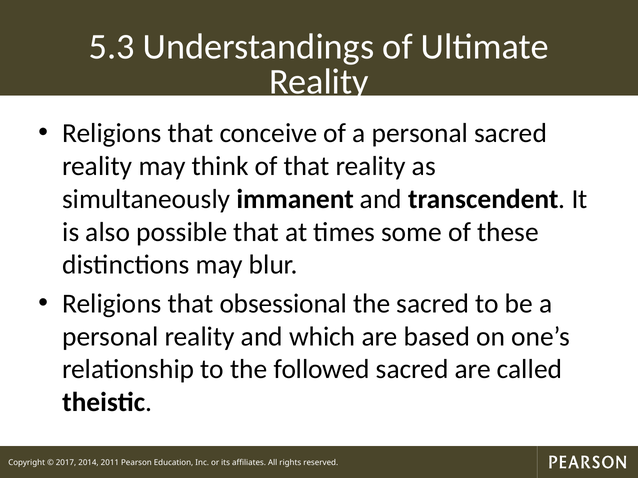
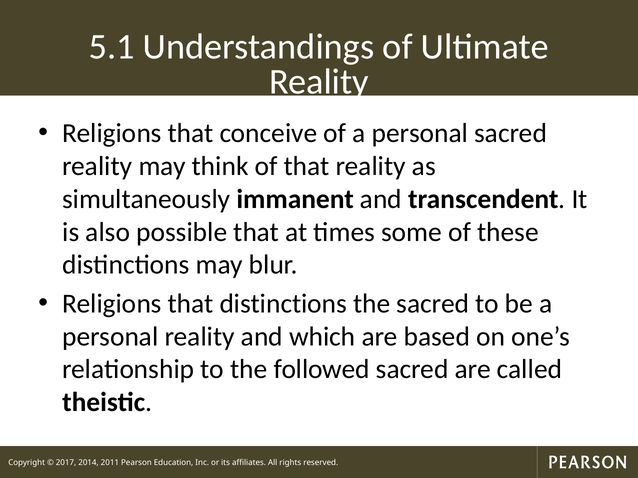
5.3: 5.3 -> 5.1 (112, 47)
that obsessional: obsessional -> distinctions (283, 304)
